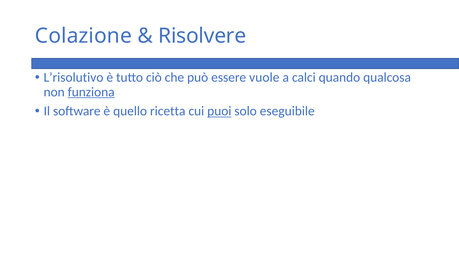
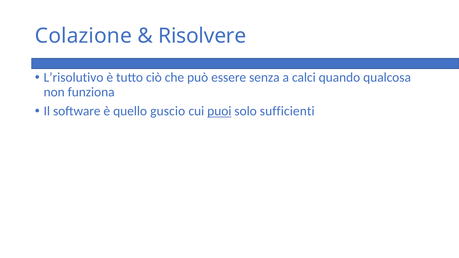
vuole: vuole -> senza (264, 78)
funziona underline: present -> none (91, 92)
ricetta: ricetta -> guscio (168, 111)
eseguibile: eseguibile -> sufficienti (287, 111)
